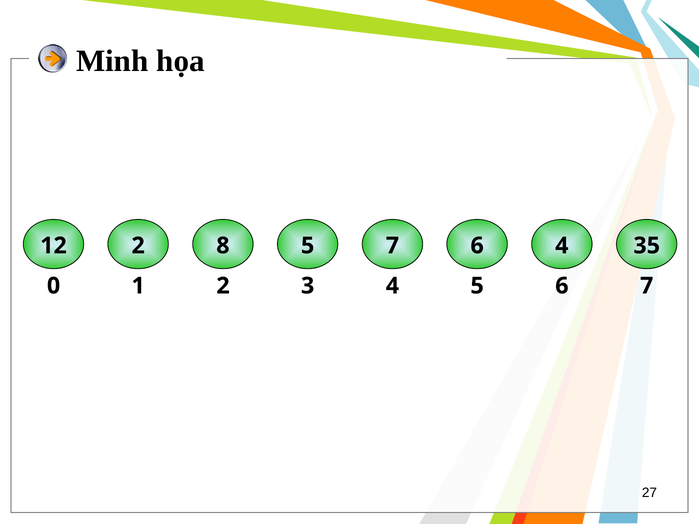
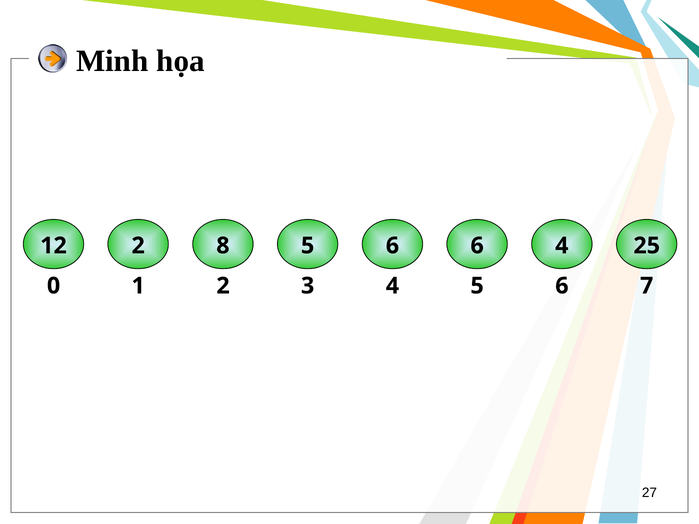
8 5 7: 7 -> 6 (392, 246)
35: 35 -> 25 (647, 246)
